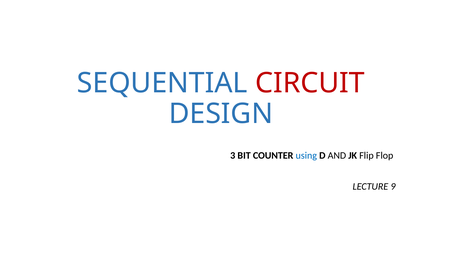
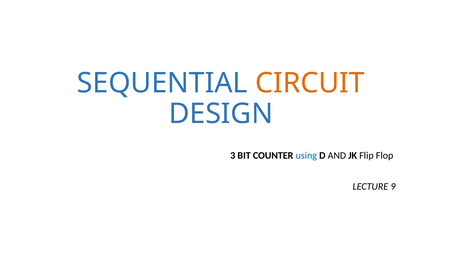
CIRCUIT colour: red -> orange (310, 83)
